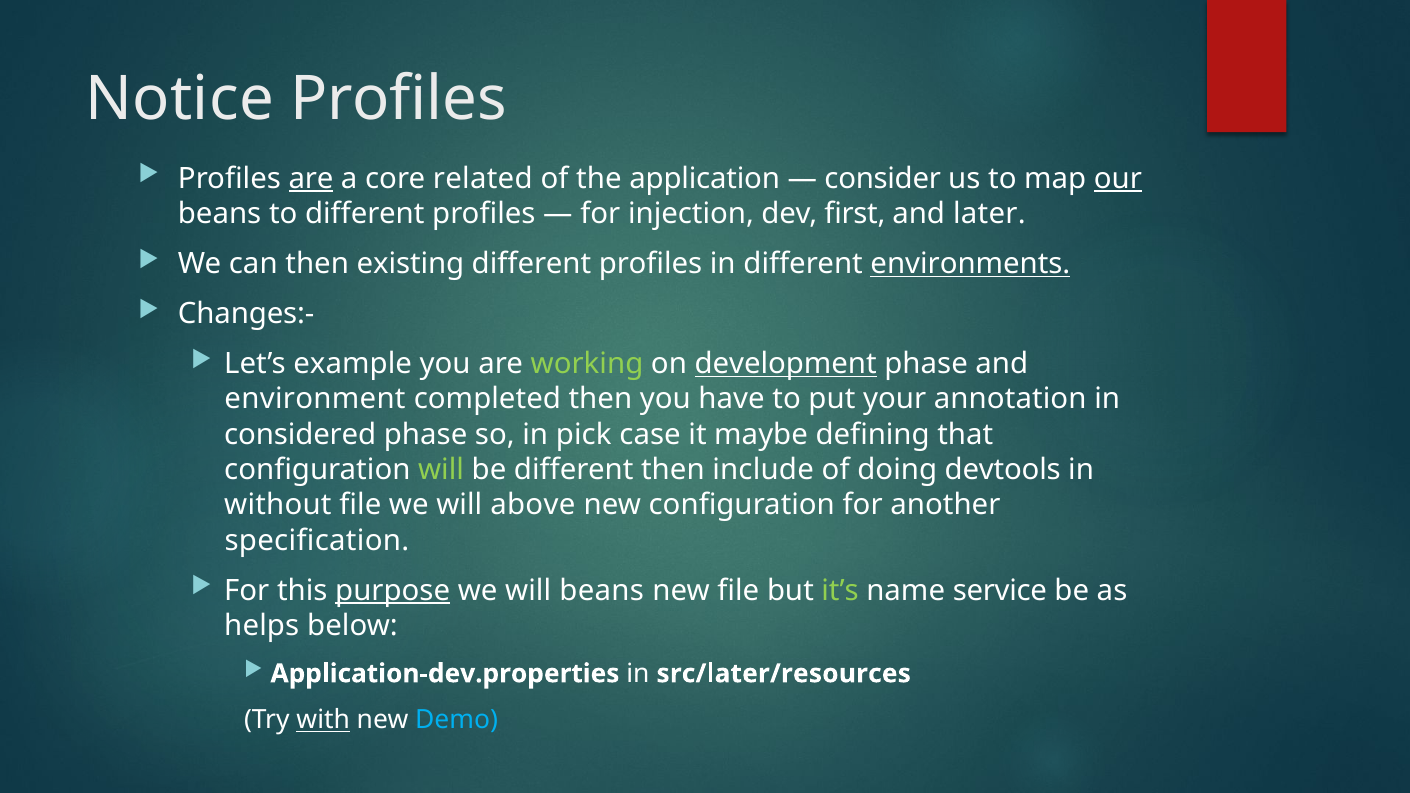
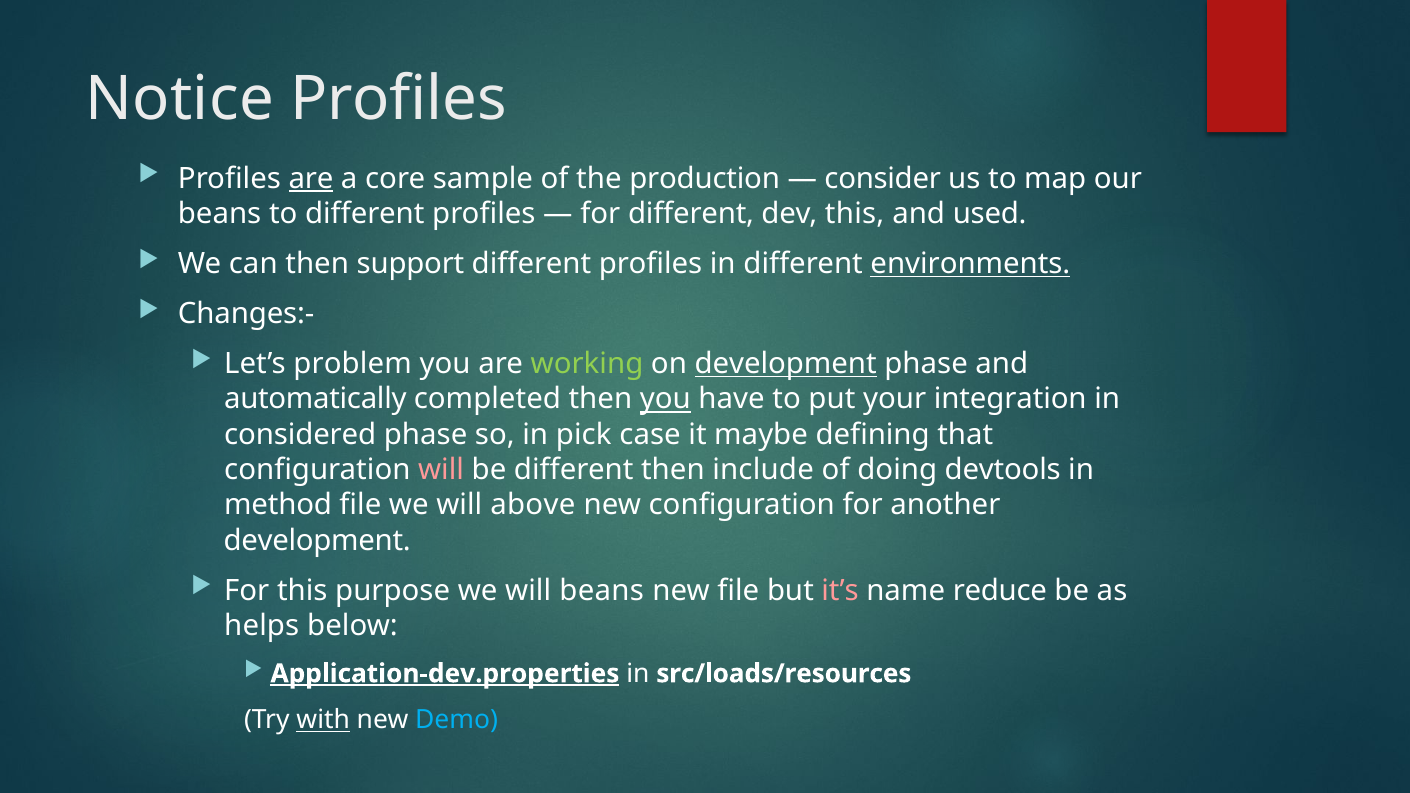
related: related -> sample (483, 179)
application: application -> production (705, 179)
our underline: present -> none (1118, 179)
for injection: injection -> different (691, 214)
dev first: first -> this (855, 214)
later: later -> used (990, 214)
existing: existing -> support (411, 264)
example: example -> problem (353, 364)
environment: environment -> automatically (315, 399)
you underline: none -> present (665, 399)
annotation: annotation -> integration (1010, 399)
will colour: light green -> pink (441, 470)
without: without -> method (278, 505)
specification: specification -> development (317, 540)
purpose underline: present -> none (393, 590)
it’s colour: light green -> pink (840, 590)
service: service -> reduce (1000, 590)
Application-dev.properties underline: none -> present (445, 674)
src/later/resources: src/later/resources -> src/loads/resources (784, 674)
